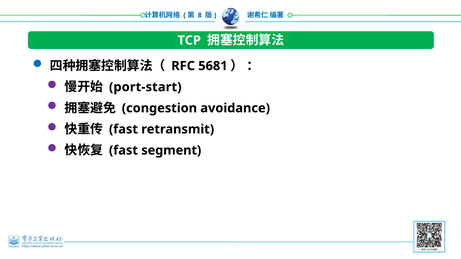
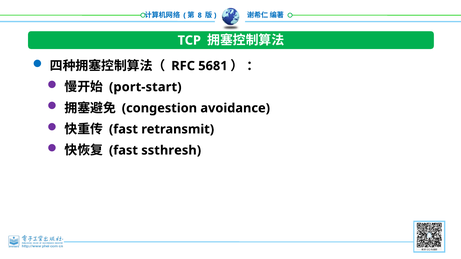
segment: segment -> ssthresh (171, 150)
